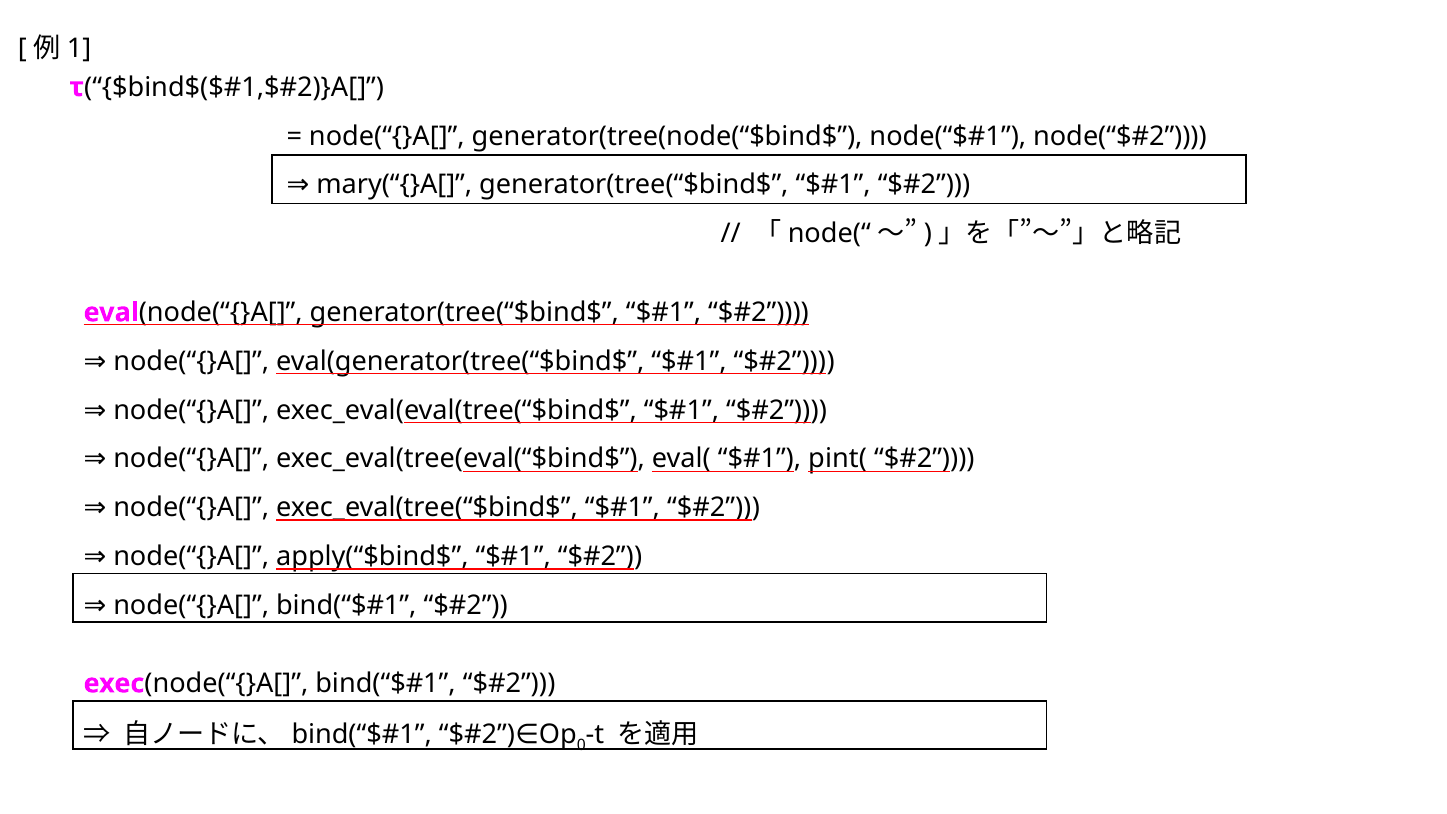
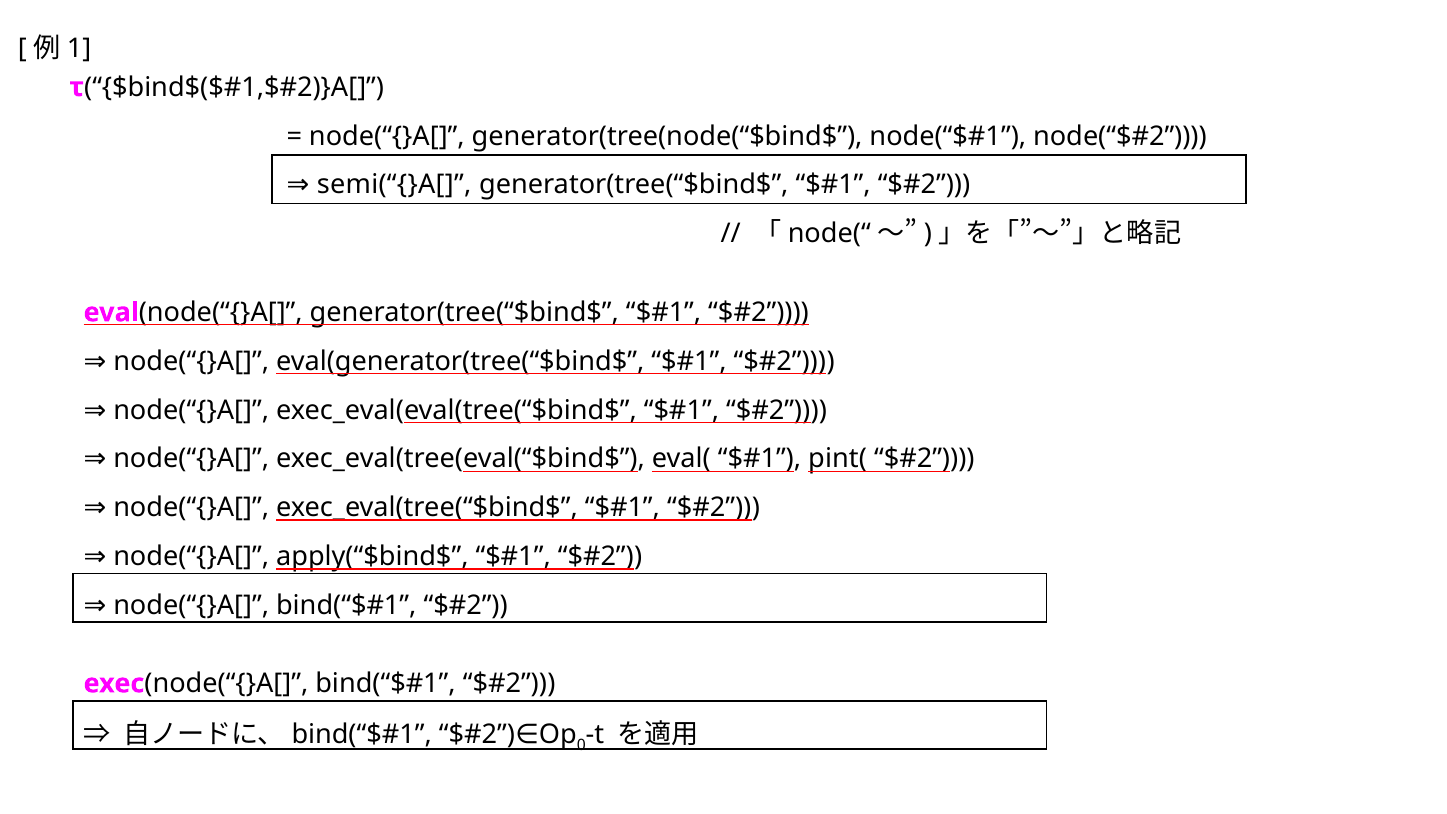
mary(“{}A[: mary(“{}A[ -> semi(“{}A[ (394, 185)
